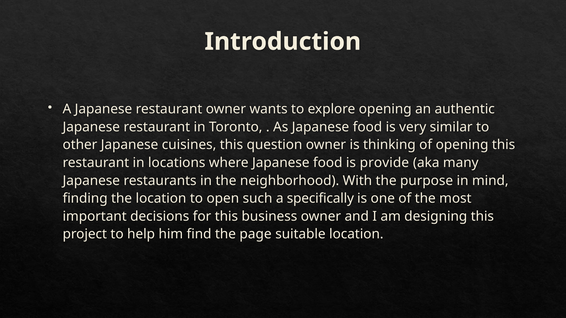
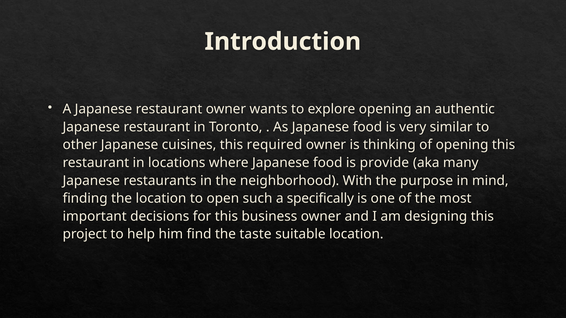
question: question -> required (274, 145)
page: page -> taste (255, 234)
